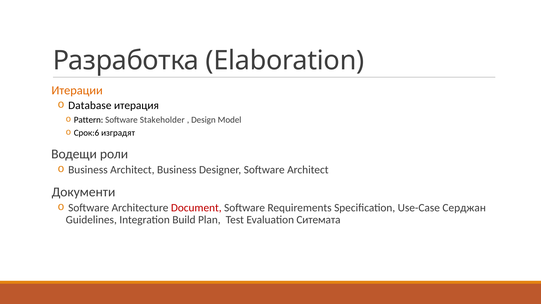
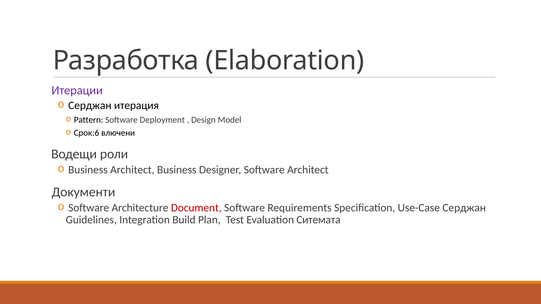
Итерации colour: orange -> purple (77, 91)
Database: Database -> Серджан (90, 106)
Stakeholder: Stakeholder -> Deployment (162, 120)
изградят: изградят -> влючени (118, 133)
